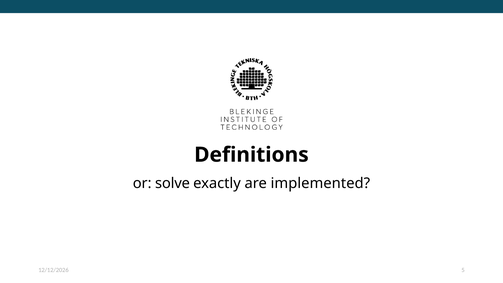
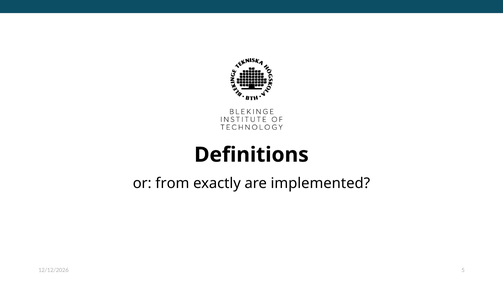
solve: solve -> from (172, 183)
